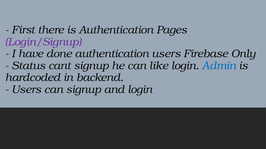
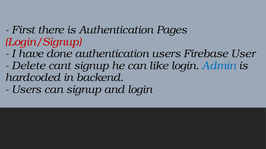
Login/Signup colour: purple -> red (43, 42)
Only: Only -> User (243, 54)
Status: Status -> Delete (28, 66)
